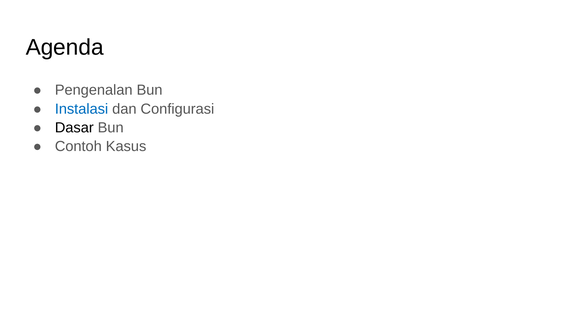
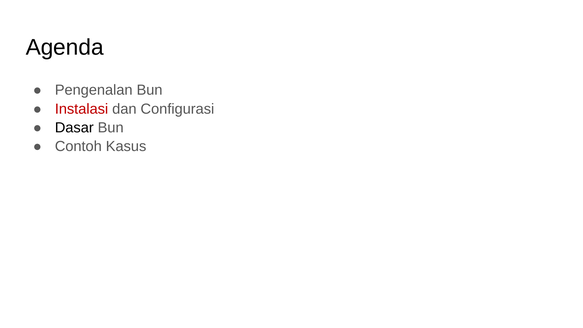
Instalasi colour: blue -> red (82, 109)
